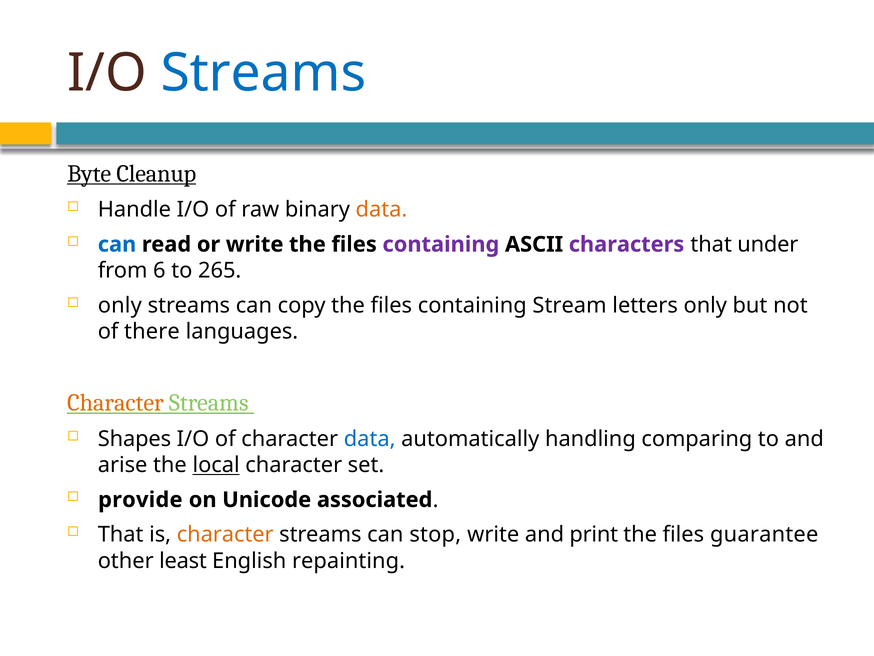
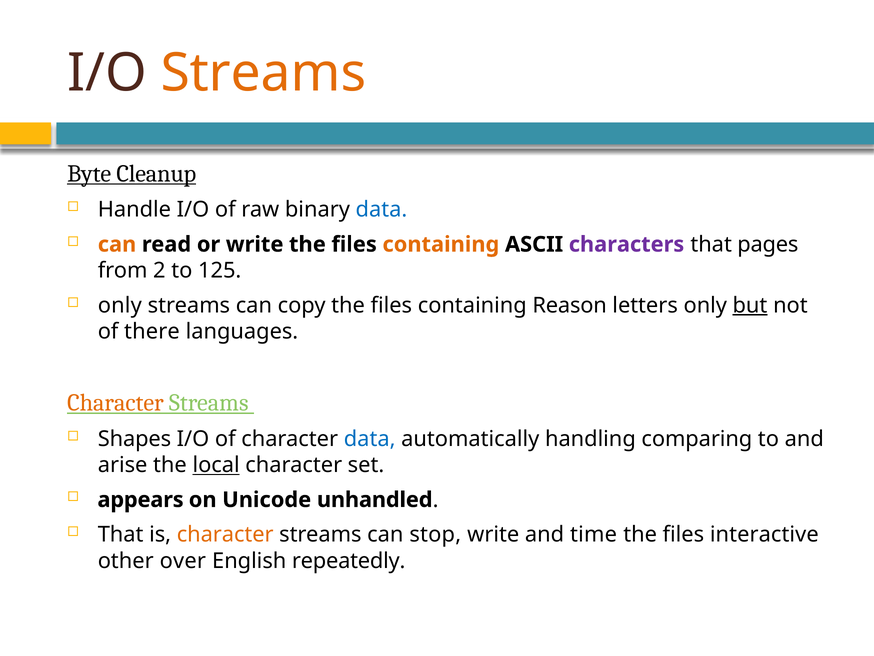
Streams colour: blue -> orange (263, 73)
data colour: orange -> blue (381, 210)
can colour: blue -> orange (117, 244)
containing colour: purple -> orange (441, 244)
under: under -> pages (768, 244)
6: 6 -> 2 (159, 270)
265: 265 -> 125 (220, 270)
Stream: Stream -> Reason (570, 305)
but underline: none -> present (750, 305)
provide: provide -> appears (141, 499)
associated: associated -> unhandled (375, 499)
print: print -> time (594, 534)
guarantee: guarantee -> interactive (764, 534)
least: least -> over (183, 560)
repainting: repainting -> repeatedly (349, 560)
